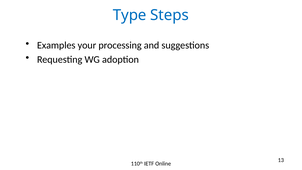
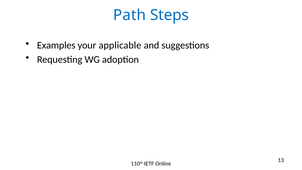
Type: Type -> Path (130, 15)
processing: processing -> applicable (120, 45)
